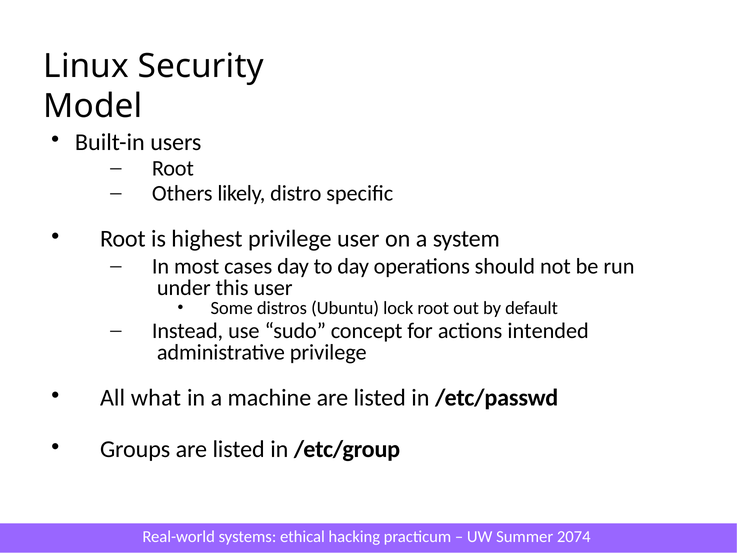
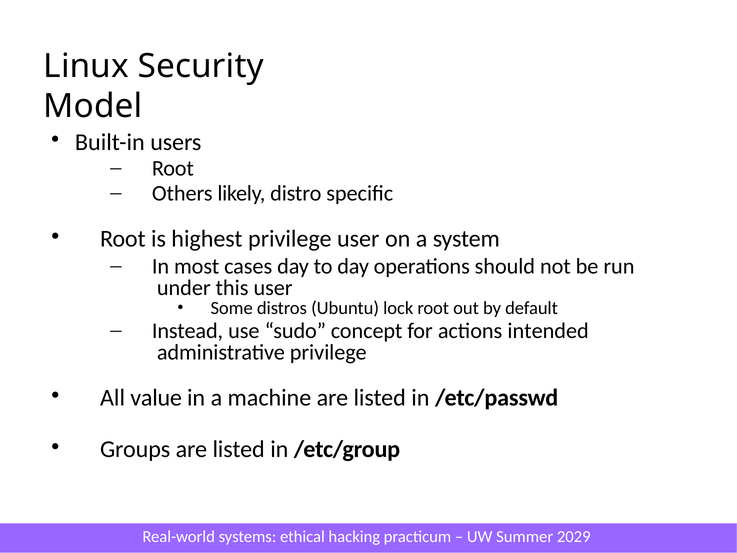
what: what -> value (156, 398)
2074: 2074 -> 2029 (574, 537)
